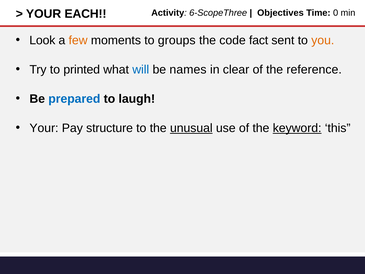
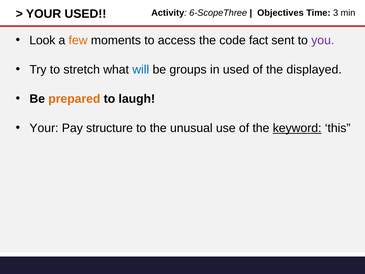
YOUR EACH: EACH -> USED (85, 14)
0: 0 -> 3 (336, 13)
groups: groups -> access (177, 40)
you colour: orange -> purple (323, 40)
printed: printed -> stretch (82, 70)
names: names -> groups (188, 70)
in clear: clear -> used (236, 70)
reference: reference -> displayed (314, 70)
prepared colour: blue -> orange (74, 99)
unusual underline: present -> none (191, 128)
